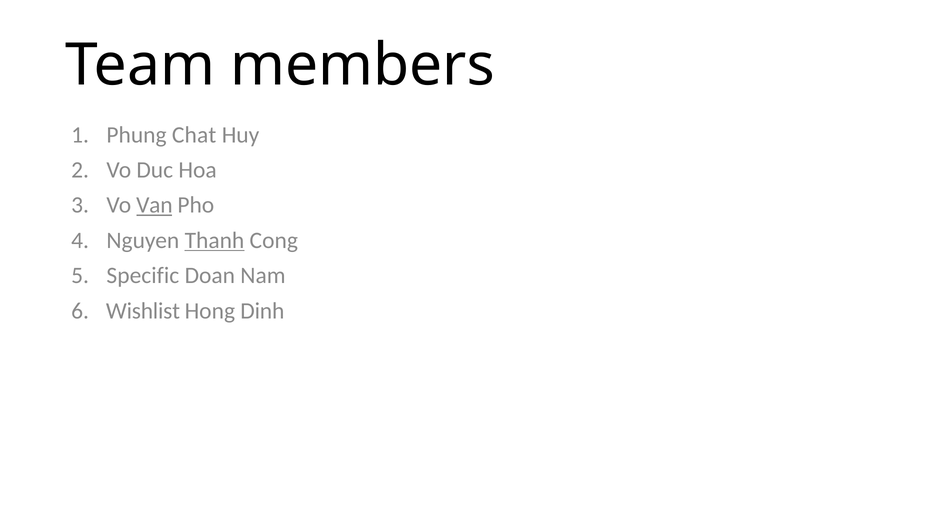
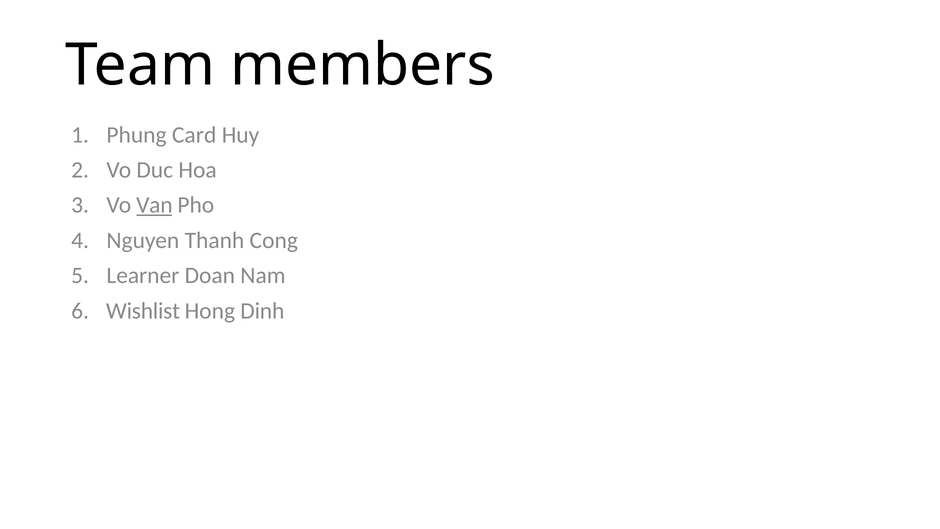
Chat: Chat -> Card (194, 135)
Thanh underline: present -> none (214, 240)
Specific: Specific -> Learner (143, 275)
